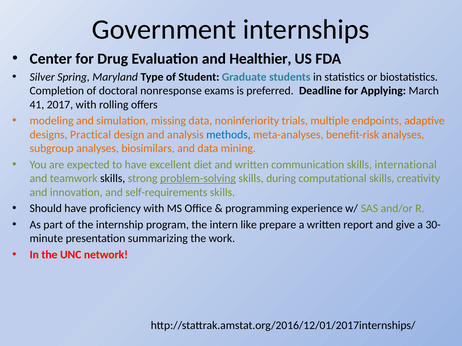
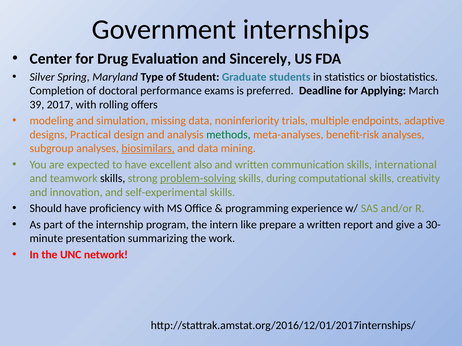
Healthier: Healthier -> Sincerely (260, 59)
nonresponse: nonresponse -> performance (171, 91)
41: 41 -> 39 (37, 105)
methods colour: blue -> green (228, 135)
biosimilars underline: none -> present (148, 149)
diet: diet -> also (203, 165)
self-requirements: self-requirements -> self-experimental (166, 193)
